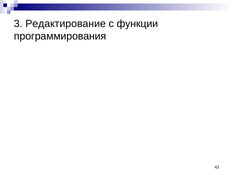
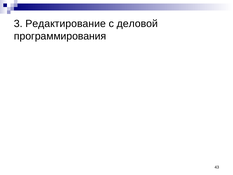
функции: функции -> деловой (137, 24)
